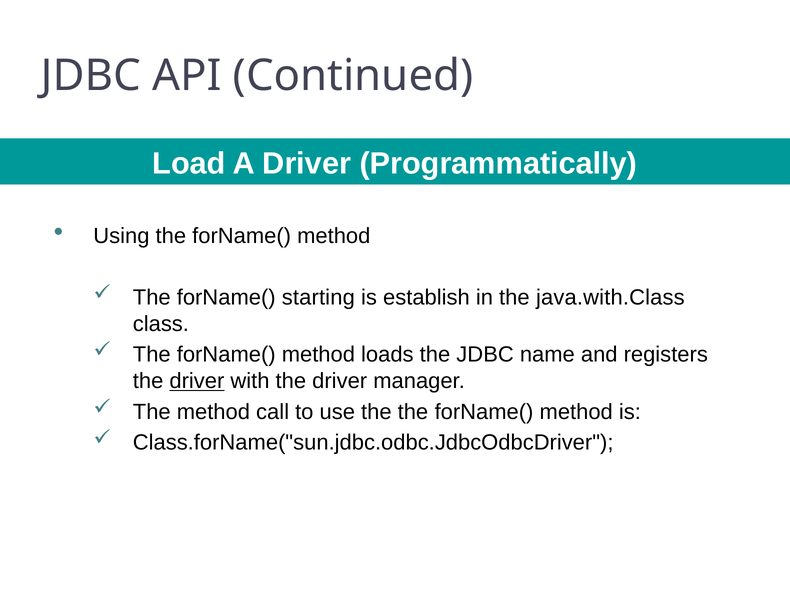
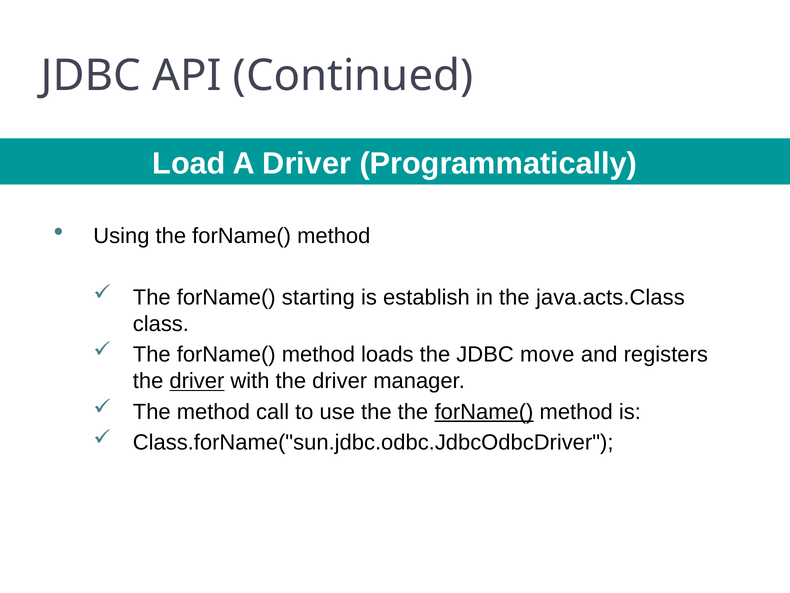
java.with.Class: java.with.Class -> java.acts.Class (610, 297)
name: name -> move (547, 354)
forName( underline: none -> present (484, 411)
